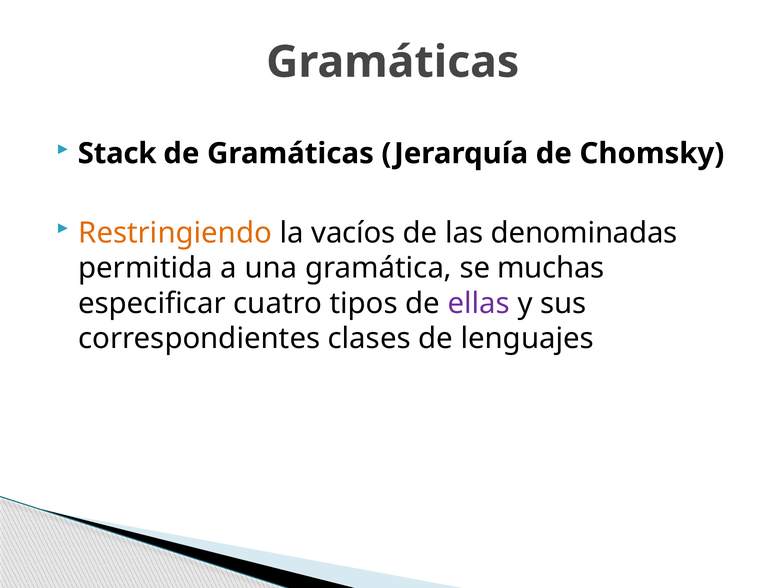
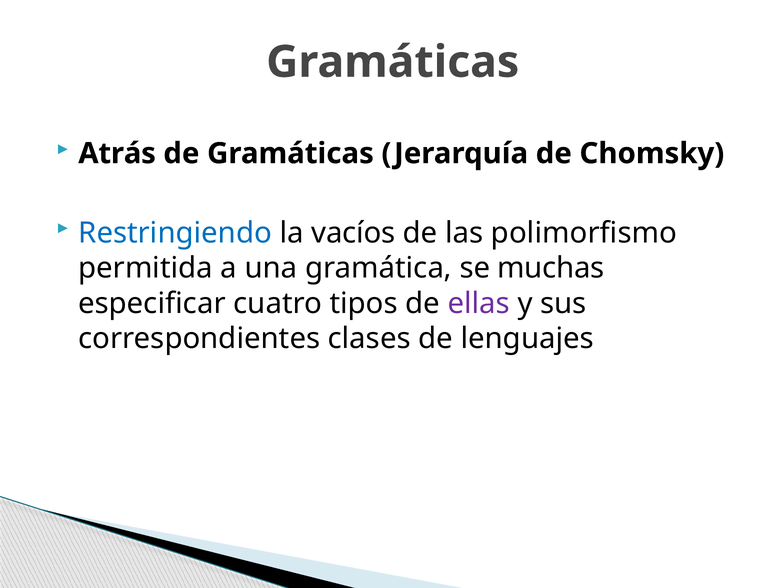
Stack: Stack -> Atrás (117, 153)
Restringiendo colour: orange -> blue (175, 233)
denominadas: denominadas -> polimorfismo (584, 233)
